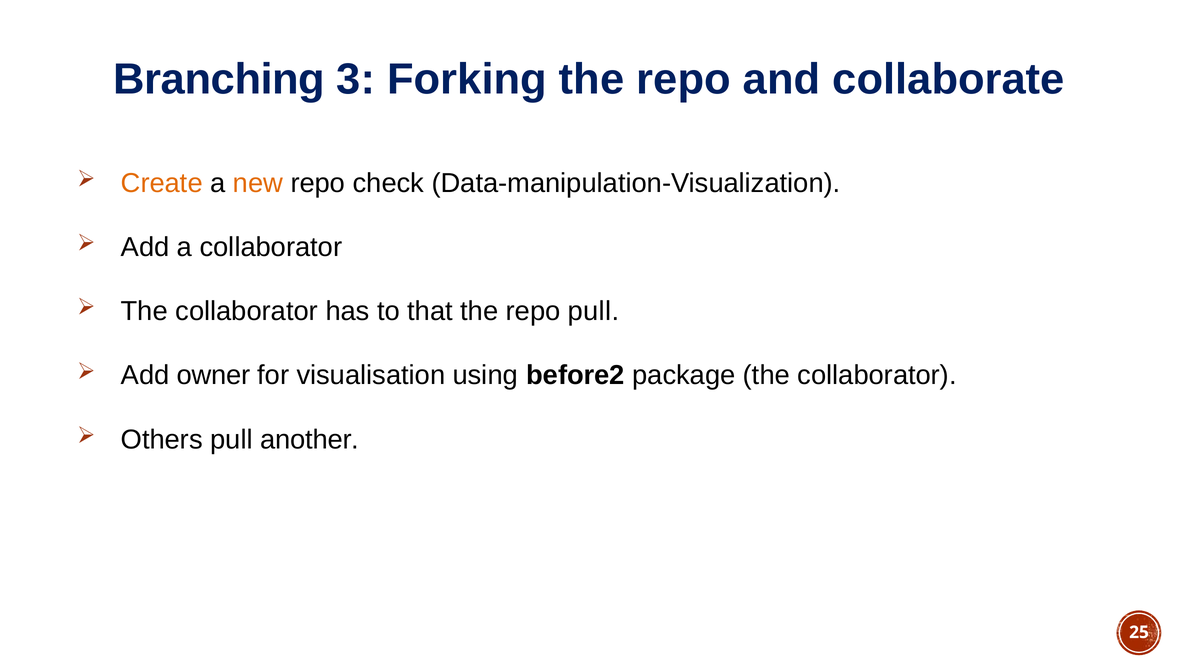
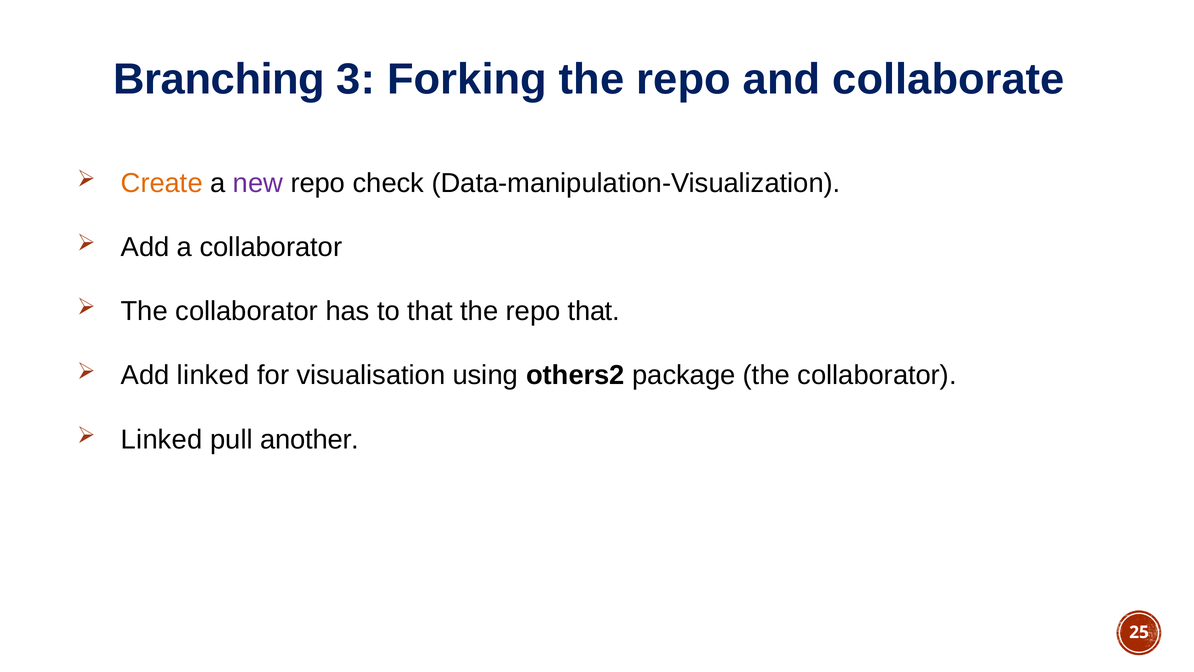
new colour: orange -> purple (258, 183)
repo pull: pull -> that (594, 311)
Add owner: owner -> linked (213, 375)
before2: before2 -> others2 (575, 375)
Others: Others -> Linked (162, 439)
